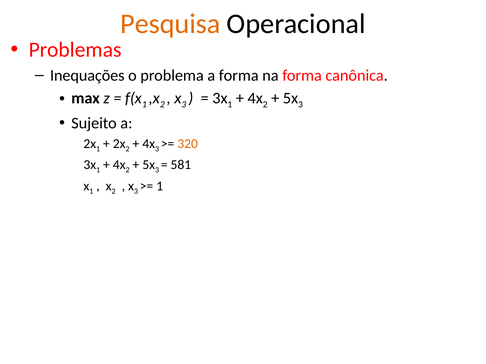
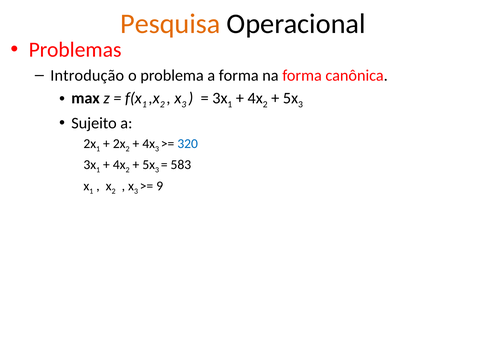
Inequações: Inequações -> Introdução (87, 75)
320 colour: orange -> blue (188, 144)
581: 581 -> 583 (181, 165)
1: 1 -> 9 (160, 186)
